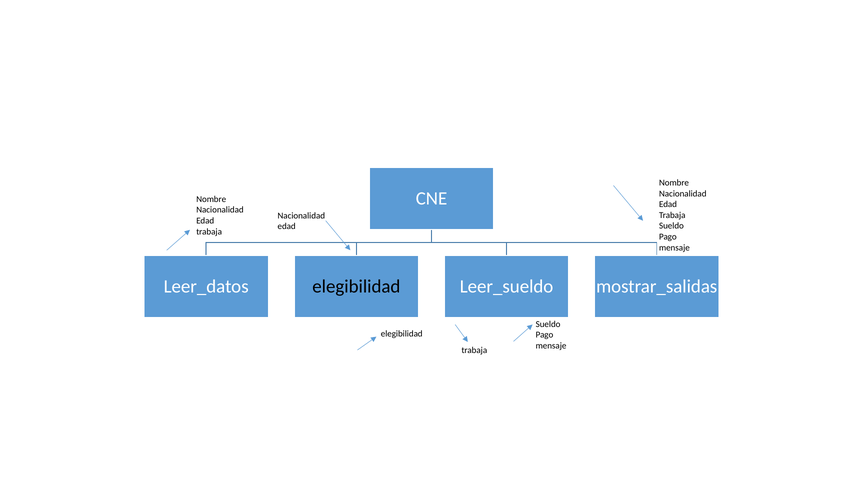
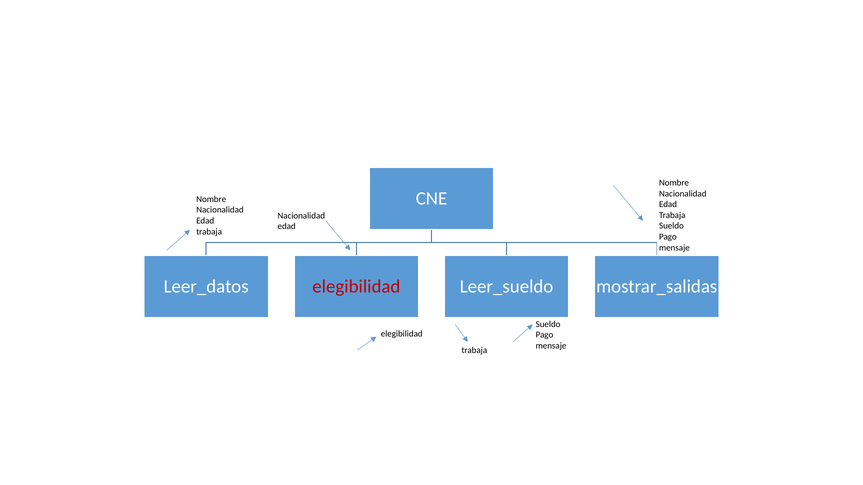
elegibilidad colour: black -> red (356, 287)
